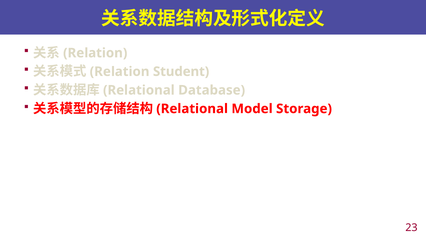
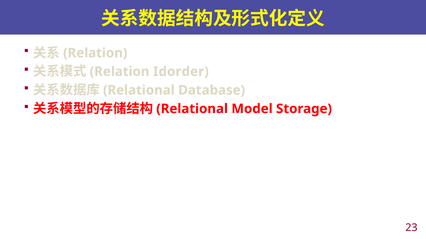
Student: Student -> Idorder (181, 72)
